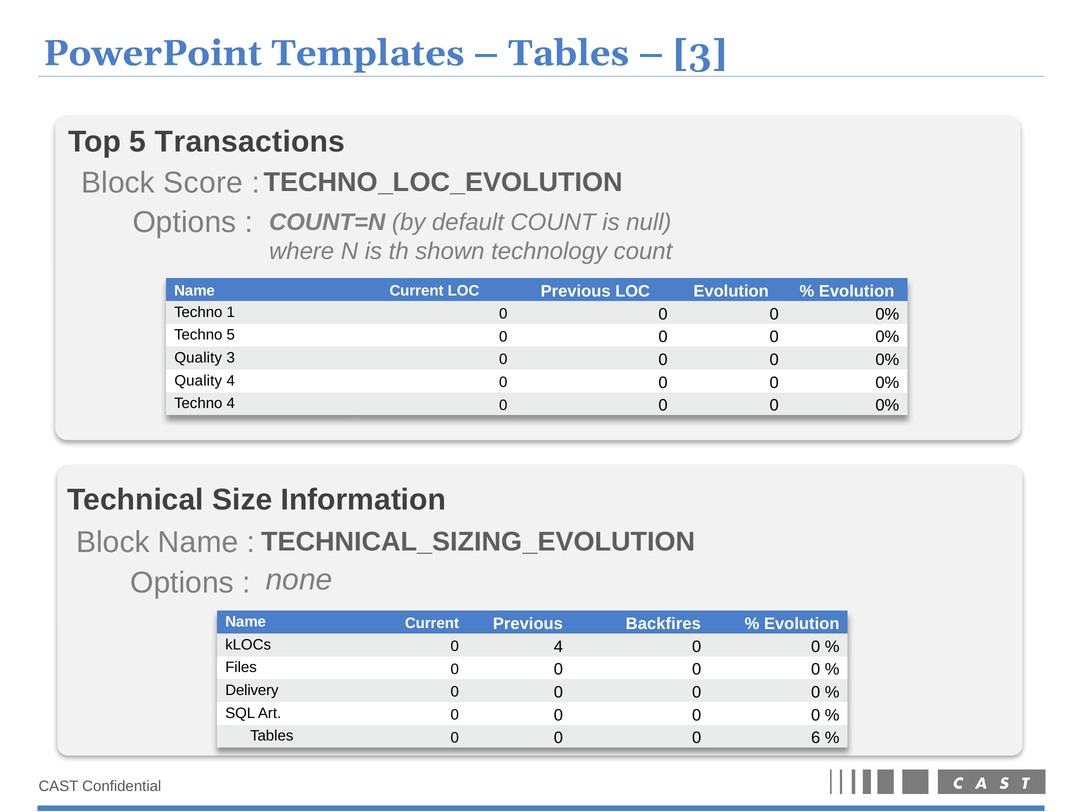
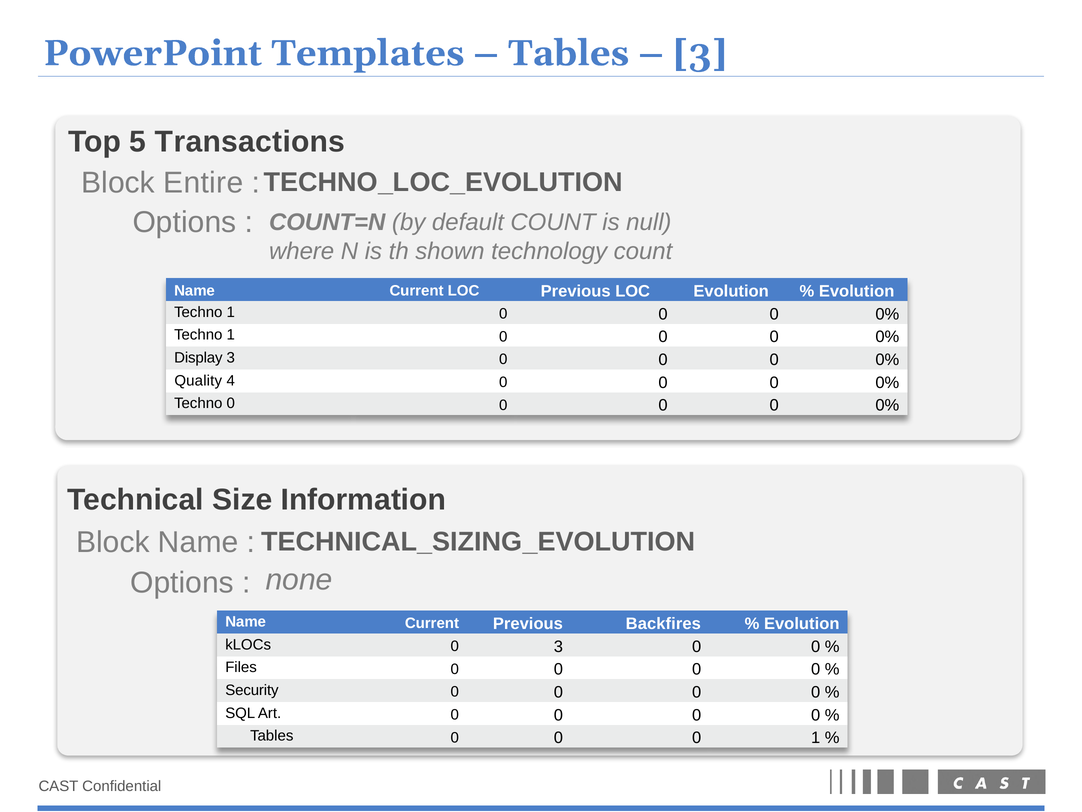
Score: Score -> Entire (203, 183)
5: 5 -> 1 (231, 335)
Quality: Quality -> Display (198, 358)
Techno 4: 4 -> 0 (231, 403)
0 4: 4 -> 3 (558, 646)
Delivery: Delivery -> Security (252, 690)
0 6: 6 -> 1 (816, 738)
